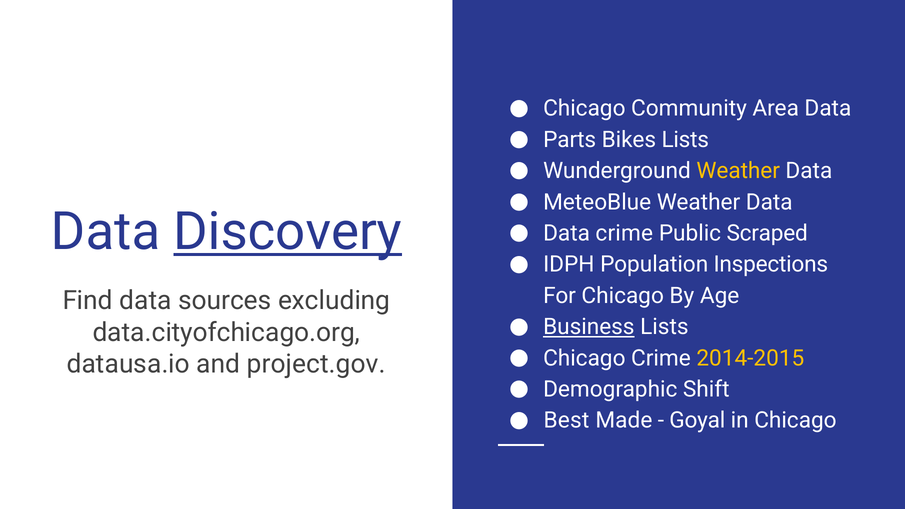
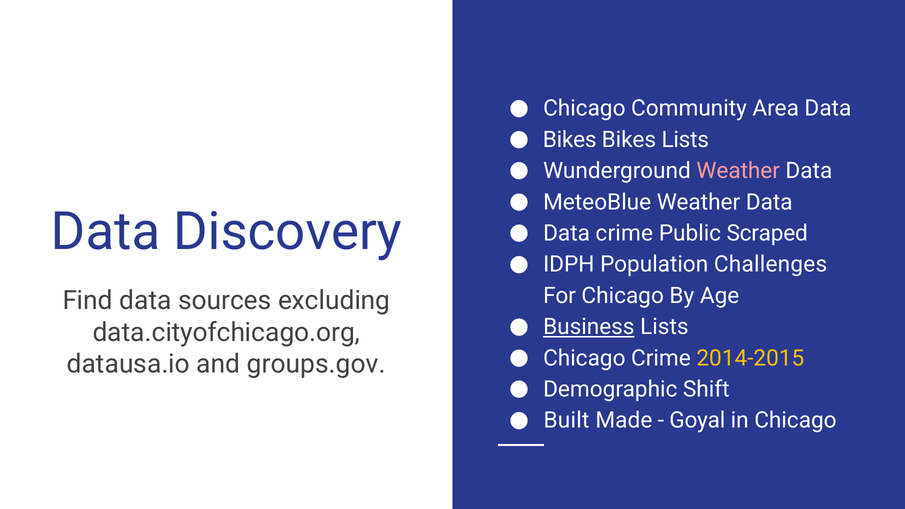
Parts: Parts -> Bikes (570, 140)
Weather colour: yellow -> pink (738, 171)
Discovery underline: present -> none (288, 232)
Inspections: Inspections -> Challenges (771, 264)
project.gov: project.gov -> groups.gov (316, 364)
Best: Best -> Built (566, 421)
